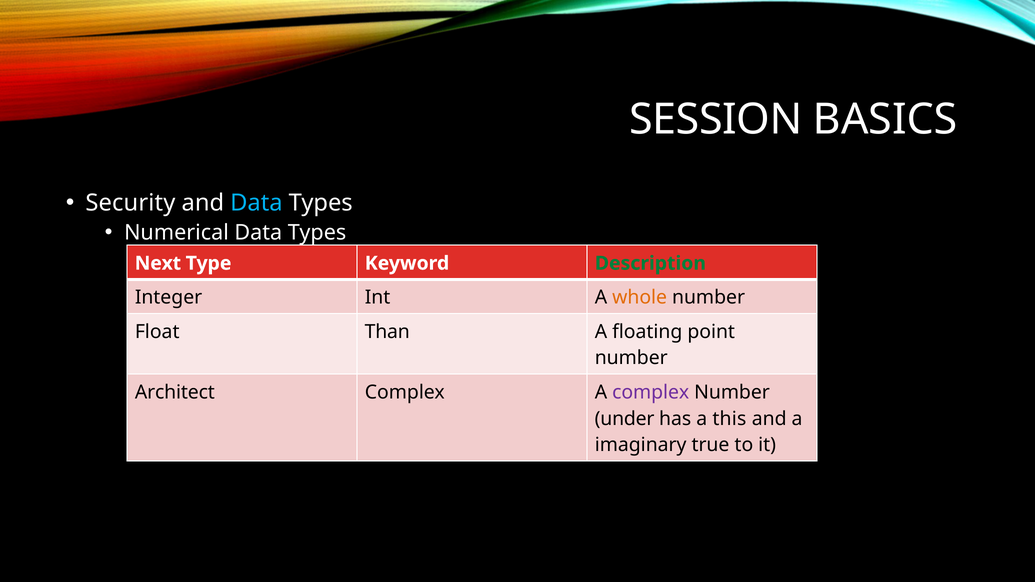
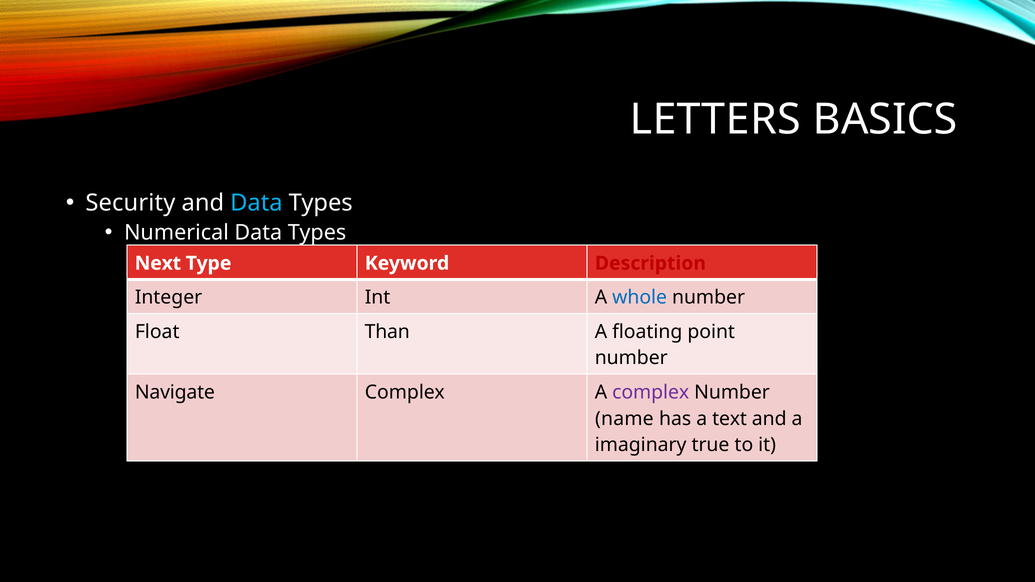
SESSION: SESSION -> LETTERS (715, 119)
Description colour: green -> red (650, 263)
whole colour: orange -> blue (640, 298)
Architect: Architect -> Navigate (175, 392)
under: under -> name (624, 419)
this: this -> text (730, 419)
